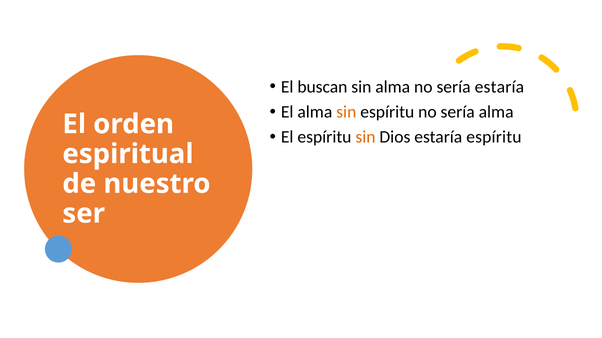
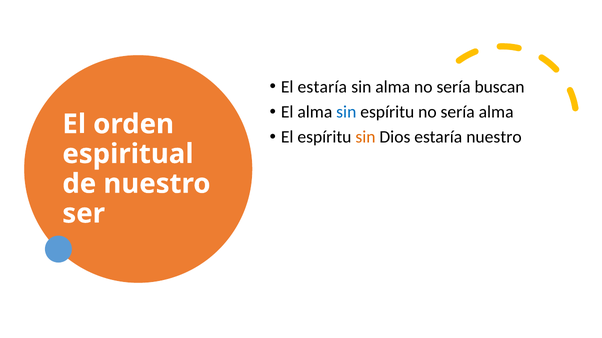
El buscan: buscan -> estaría (322, 87)
sería estaría: estaría -> buscan (500, 87)
sin colour: orange -> blue (346, 112)
estaría espíritu: espíritu -> nuestro (494, 137)
